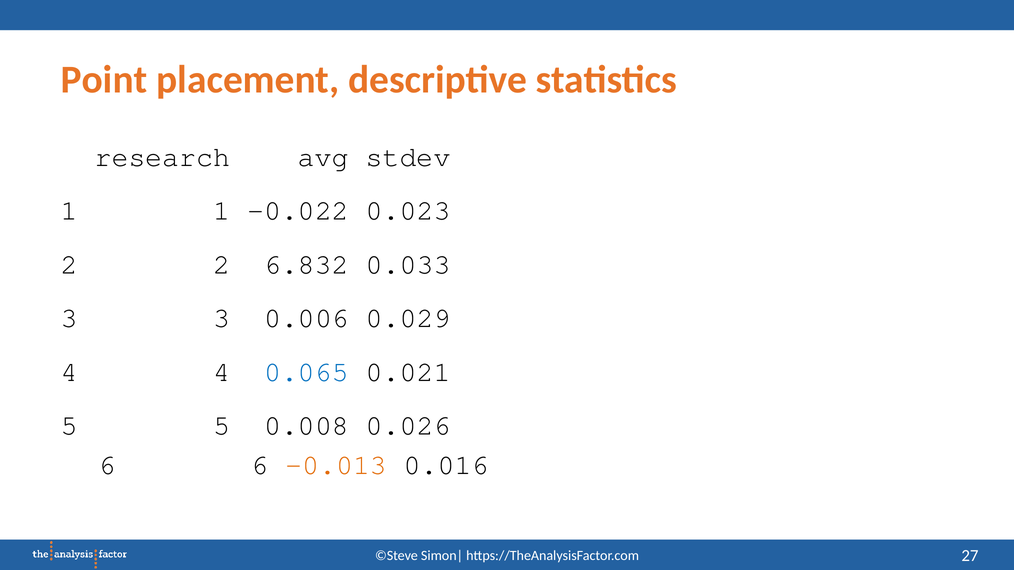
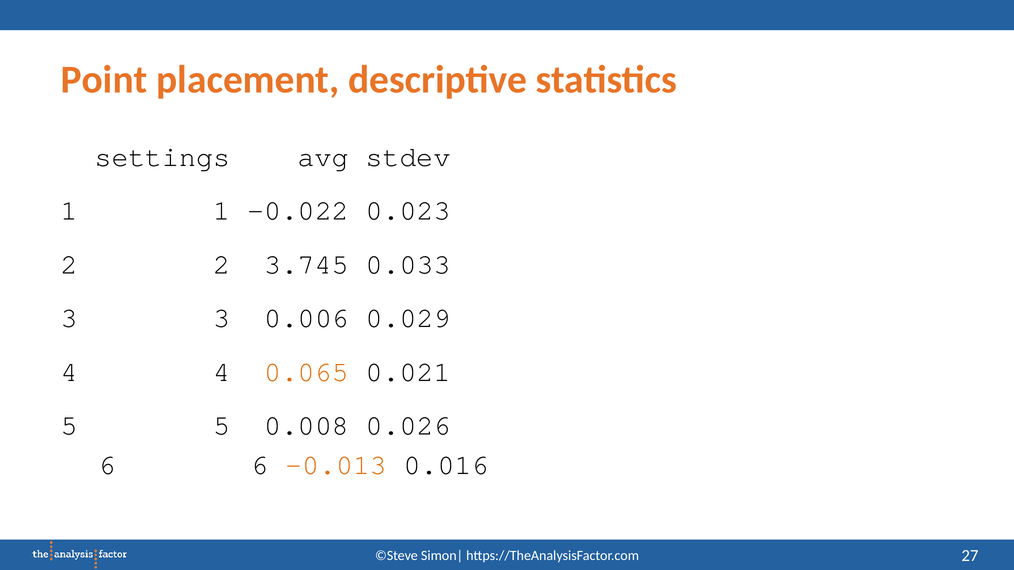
research: research -> settings (162, 157)
6.832: 6.832 -> 3.745 (306, 265)
0.065 colour: blue -> orange (306, 372)
